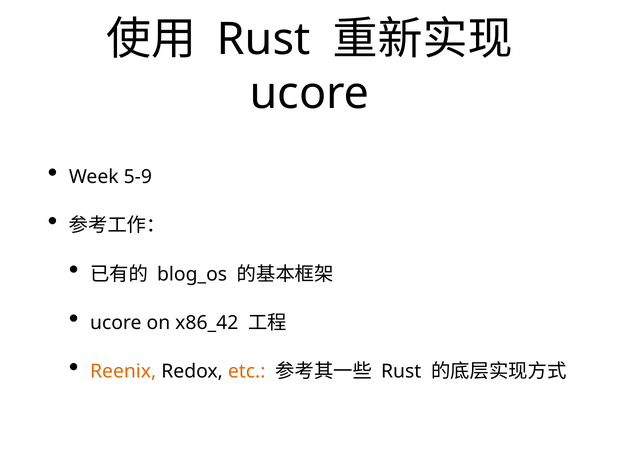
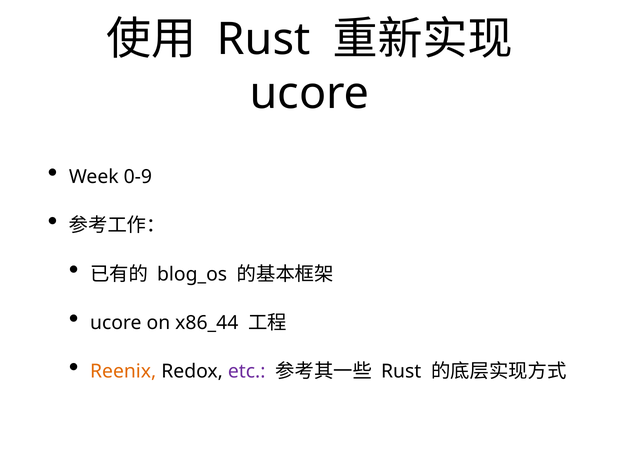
5-9: 5-9 -> 0-9 (138, 177)
x86_42: x86_42 -> x86_44 (207, 323)
etc colour: orange -> purple (247, 372)
